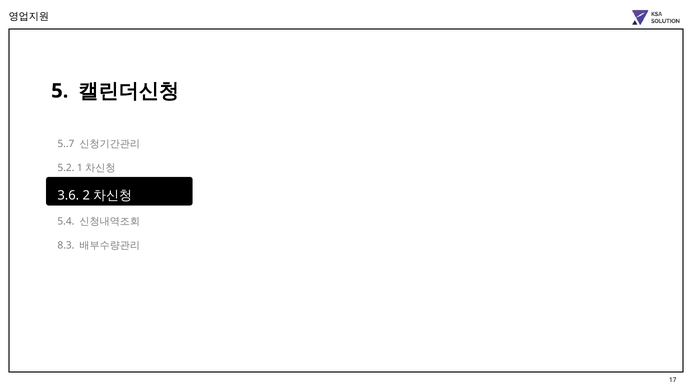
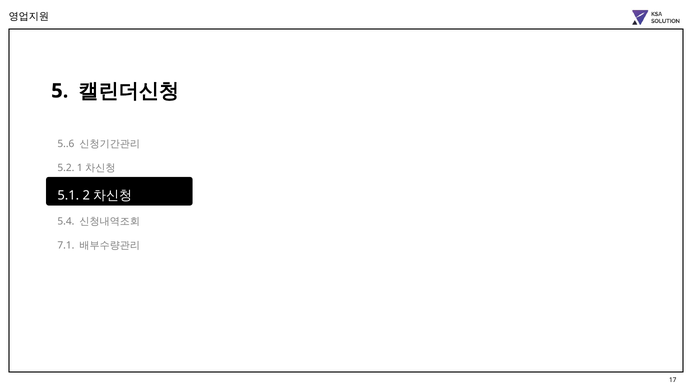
5..7: 5..7 -> 5..6 (66, 144)
3.6: 3.6 -> 5.1 (68, 196)
8.3: 8.3 -> 7.1 (66, 245)
